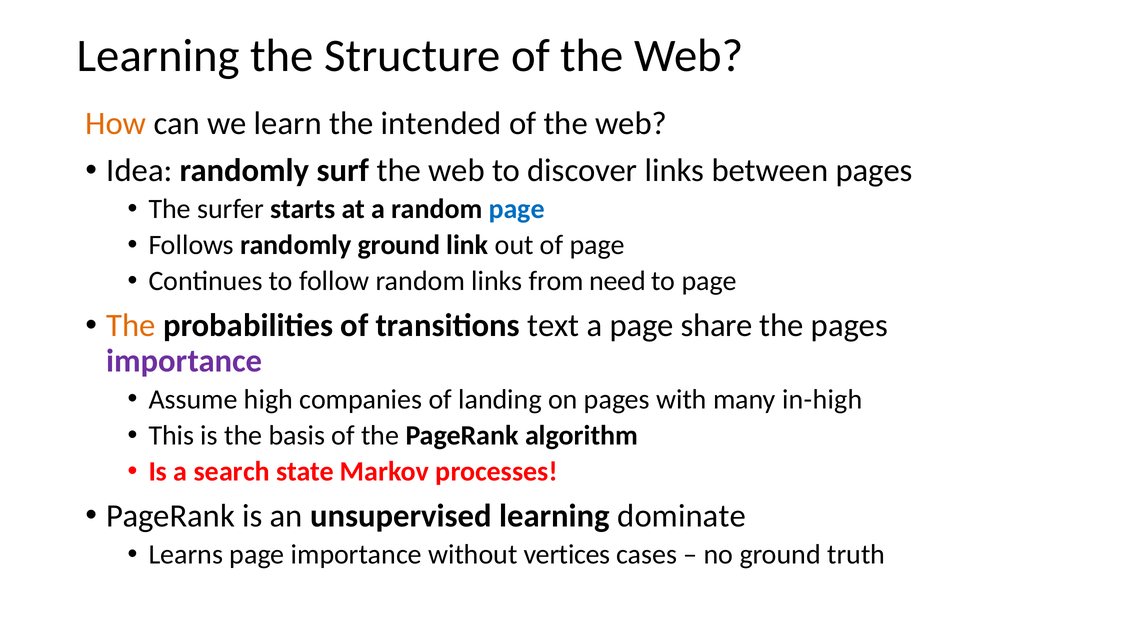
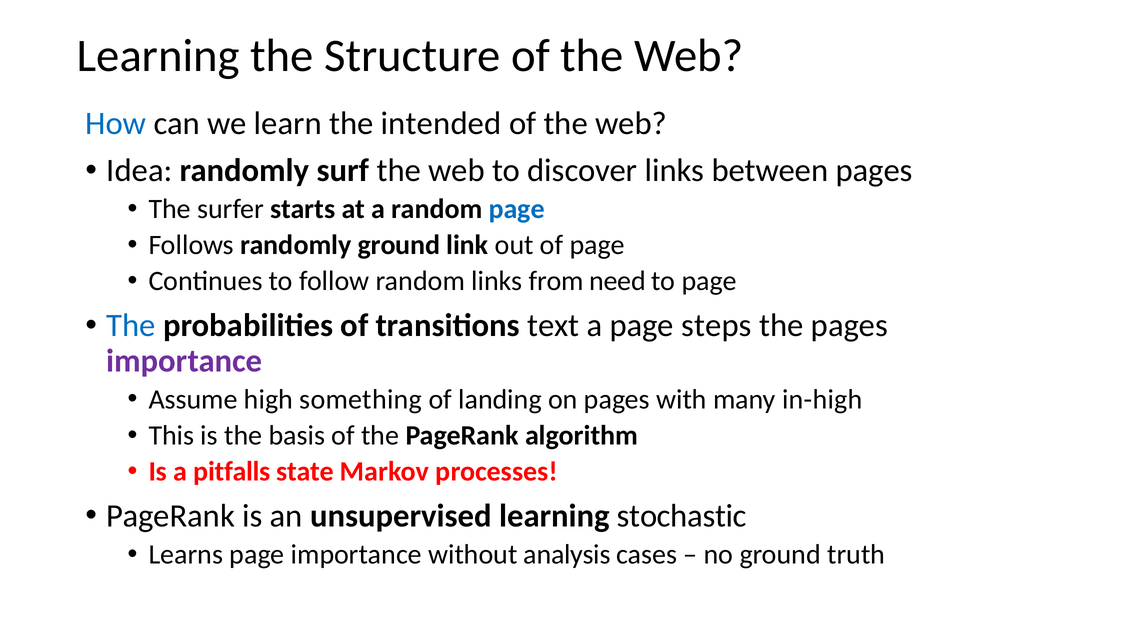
How colour: orange -> blue (116, 124)
The colour: orange -> blue (131, 326)
share: share -> steps (716, 326)
companies: companies -> something (361, 400)
search: search -> pitfalls (232, 472)
dominate: dominate -> stochastic (682, 516)
vertices: vertices -> analysis (567, 555)
